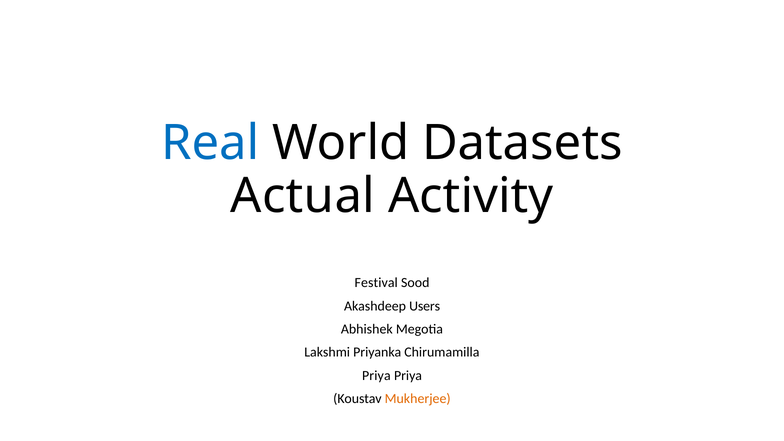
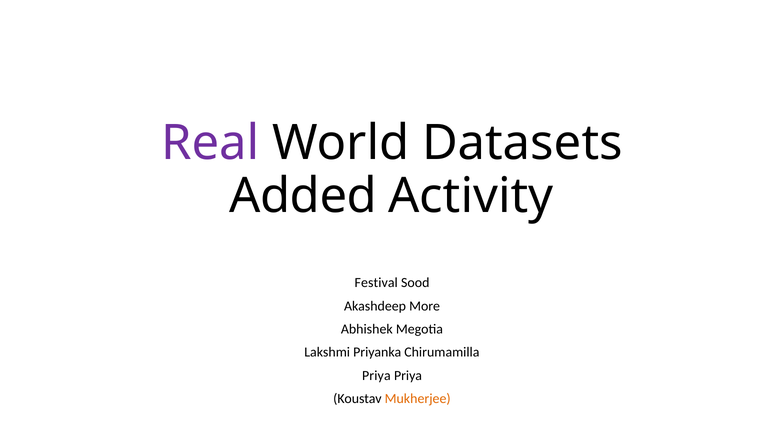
Real colour: blue -> purple (210, 143)
Actual: Actual -> Added (303, 196)
Users: Users -> More (425, 306)
